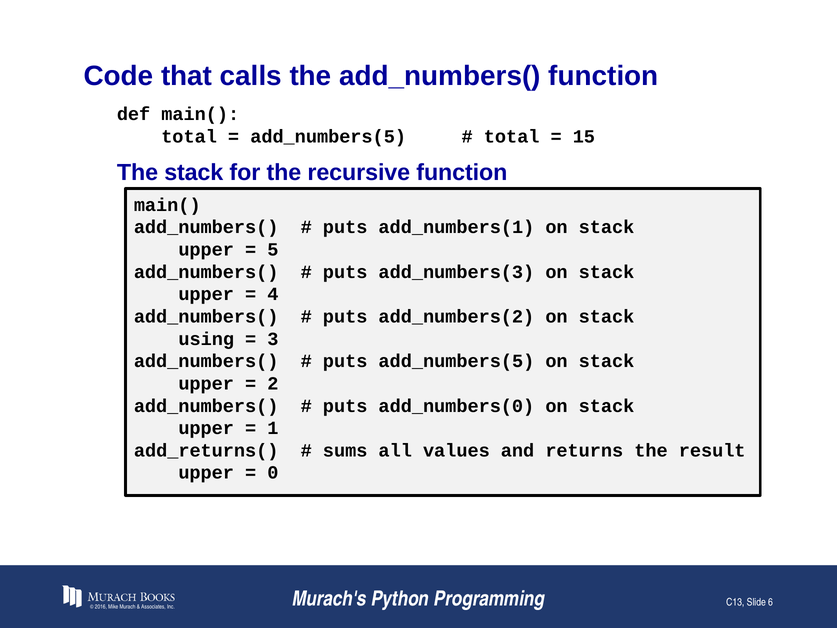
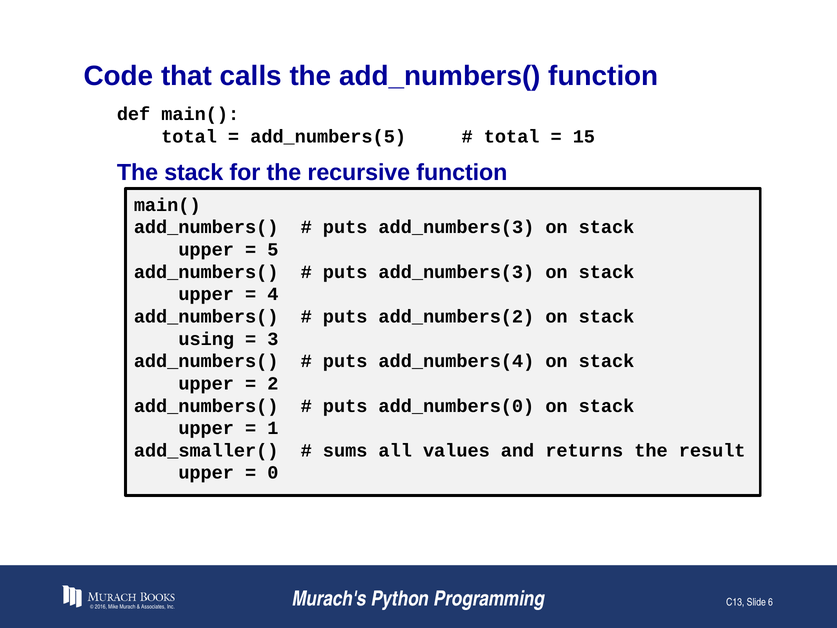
add_numbers(1: add_numbers(1 -> add_numbers(3 (456, 227)
puts add_numbers(5: add_numbers(5 -> add_numbers(4 (456, 361)
add_returns(: add_returns( -> add_smaller( (206, 450)
